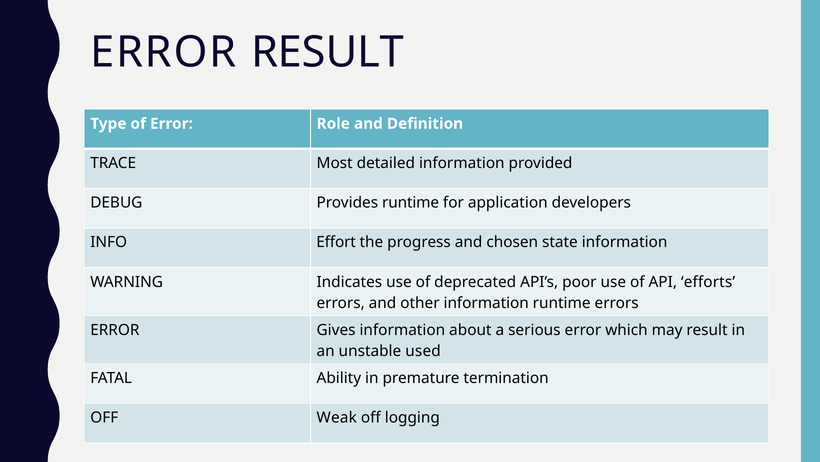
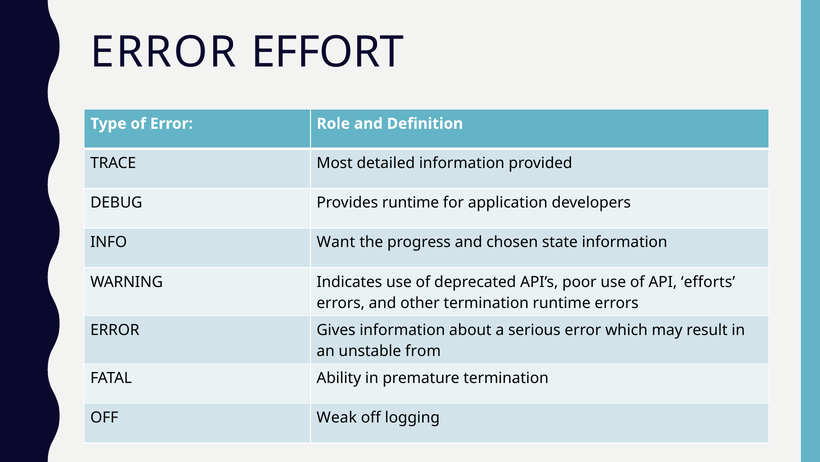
ERROR RESULT: RESULT -> EFFORT (328, 52)
Effort: Effort -> Want (336, 242)
other information: information -> termination (486, 302)
used: used -> from (423, 350)
